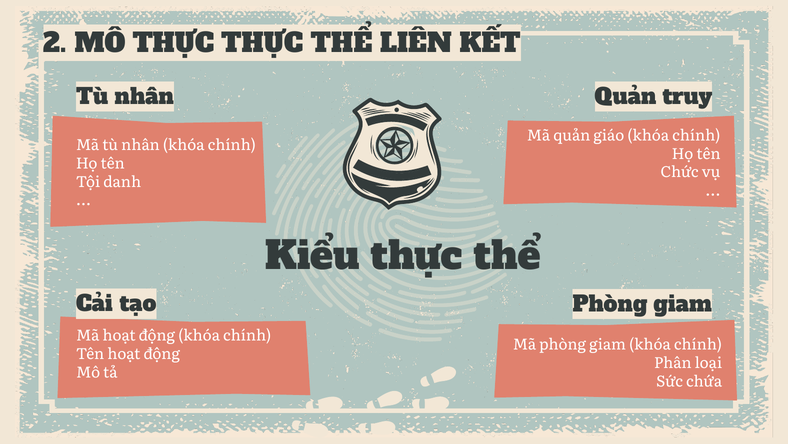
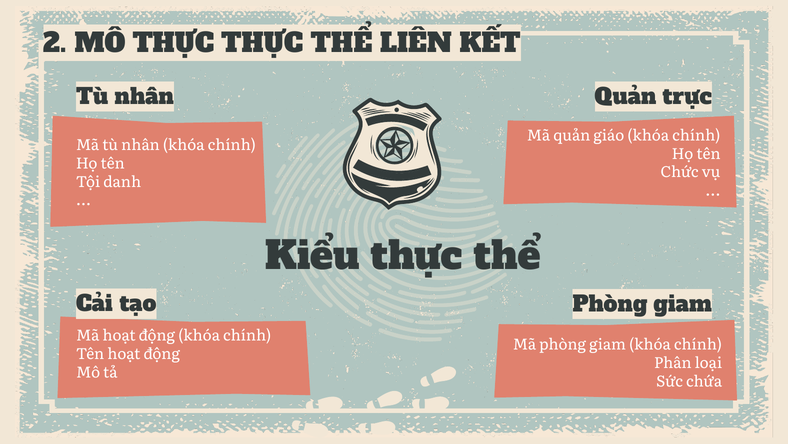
truy: truy -> trực (687, 97)
